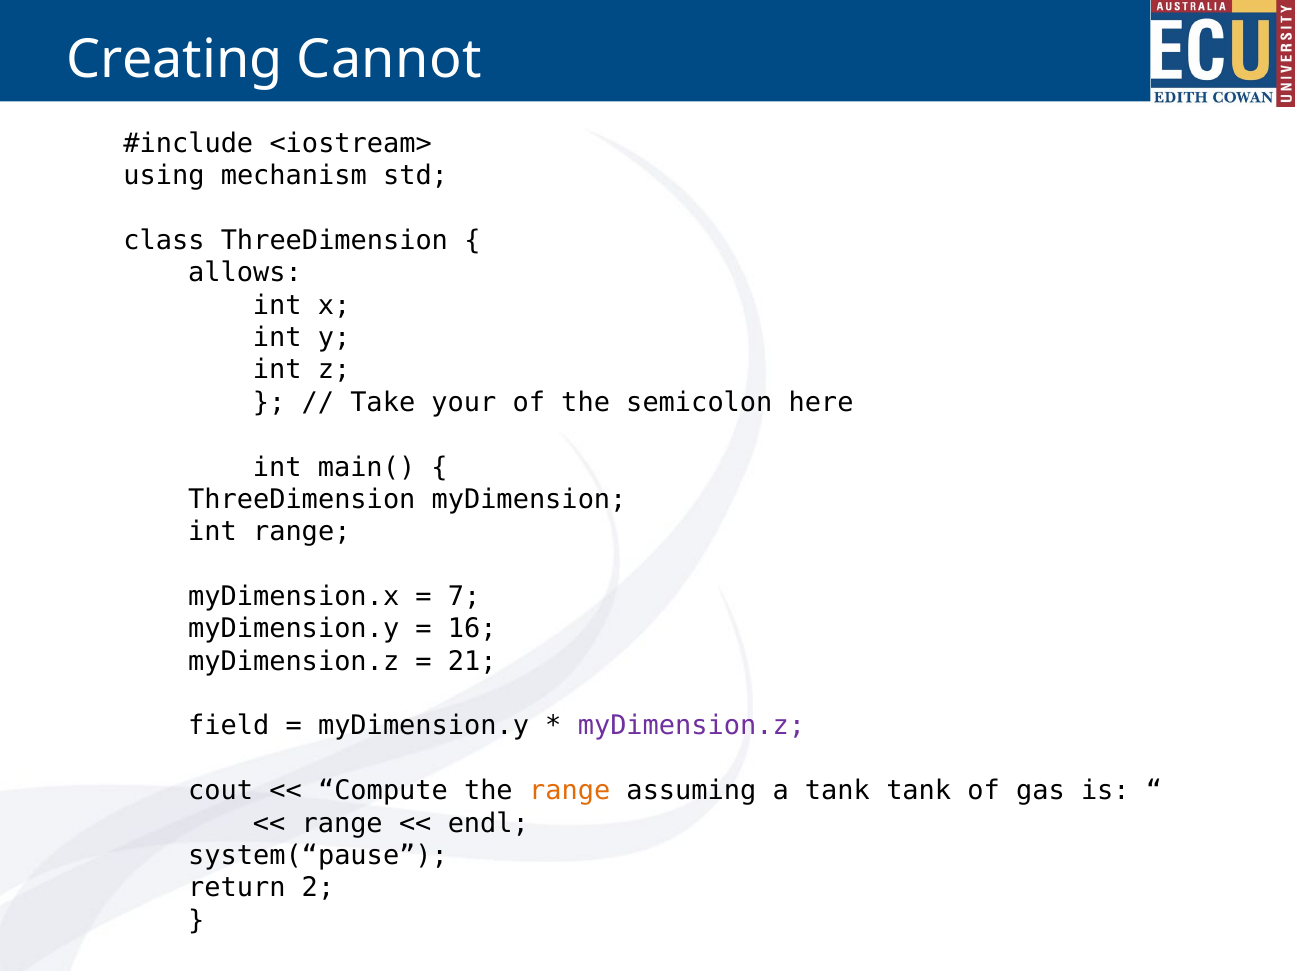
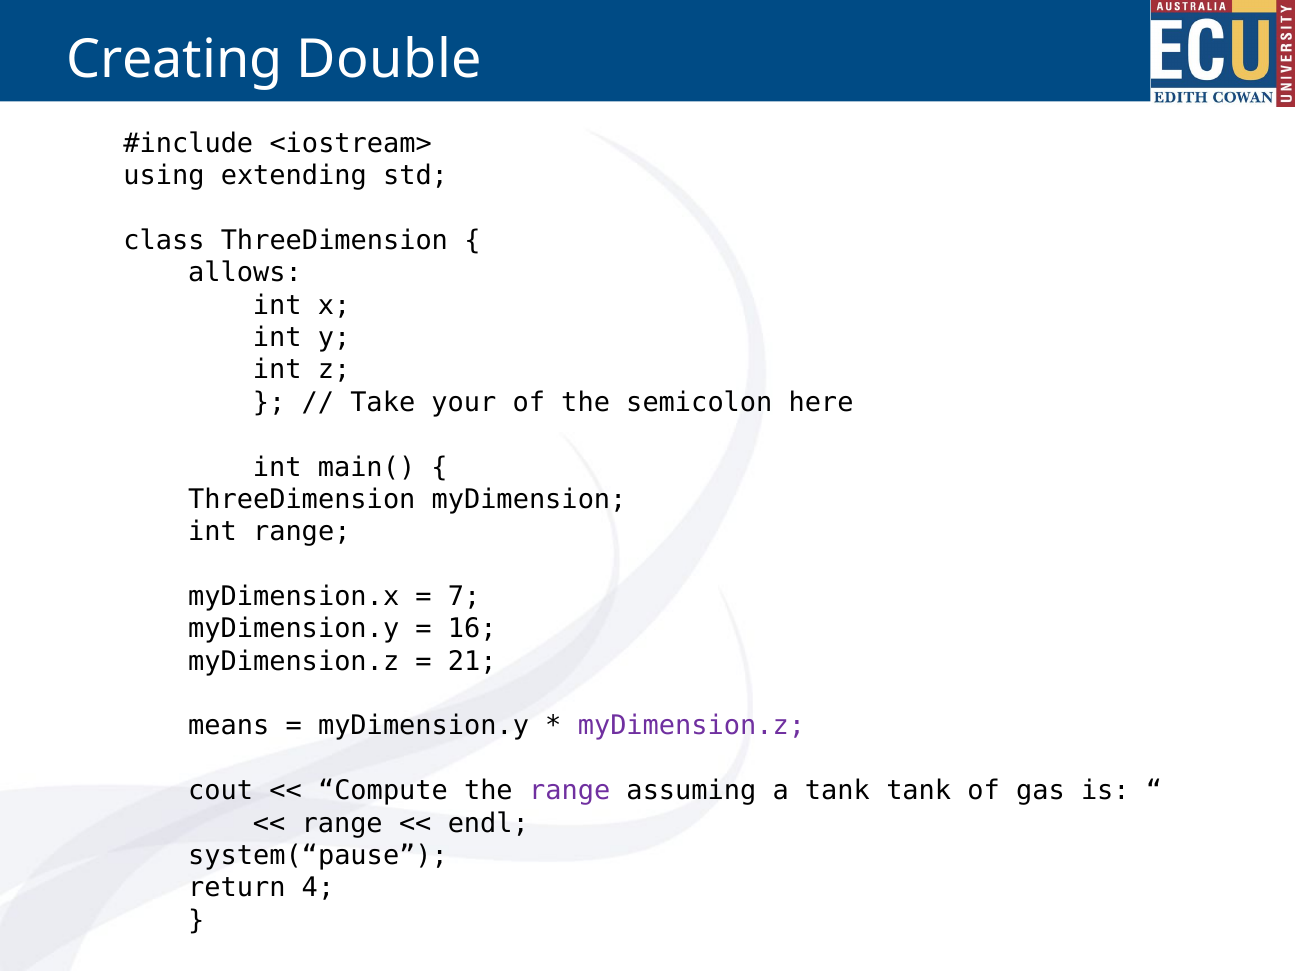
Cannot: Cannot -> Double (389, 60)
mechanism: mechanism -> extending (294, 176)
field: field -> means (229, 726)
range colour: orange -> purple (570, 791)
2: 2 -> 4 (318, 888)
